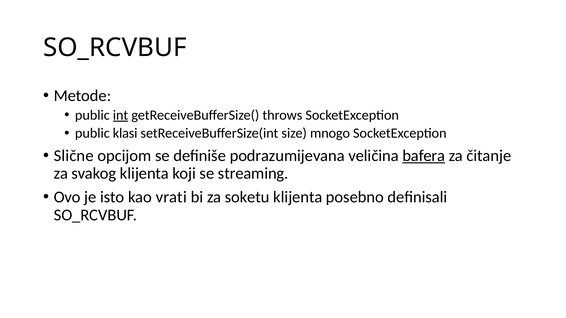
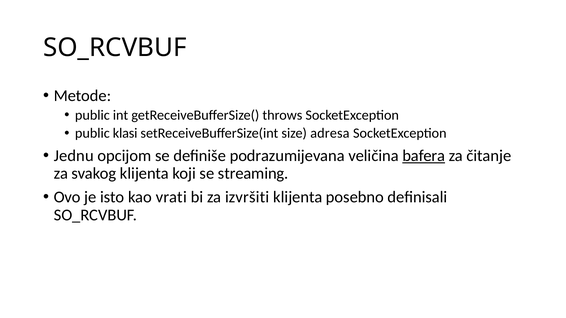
int underline: present -> none (121, 115)
mnogo: mnogo -> adresa (330, 133)
Slične: Slične -> Jednu (74, 156)
soketu: soketu -> izvršiti (247, 197)
